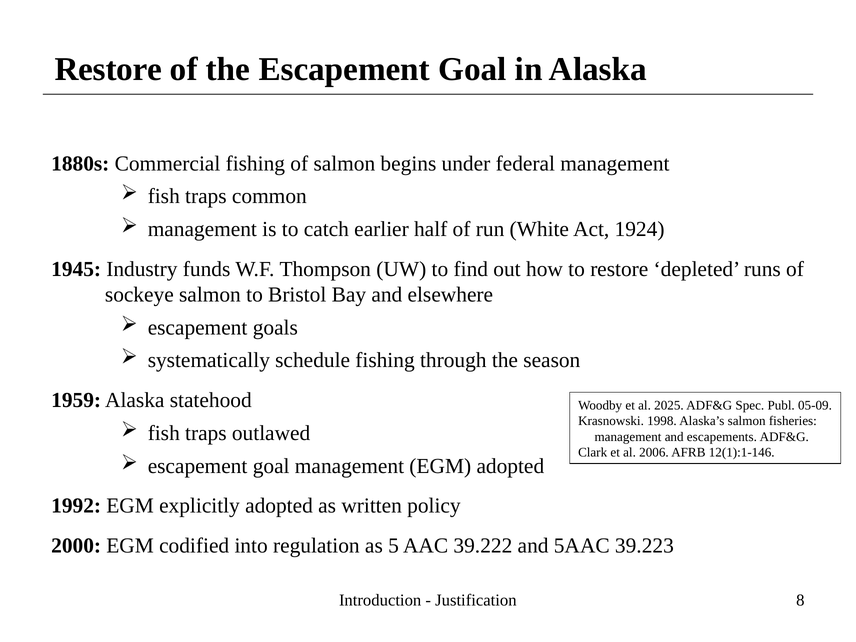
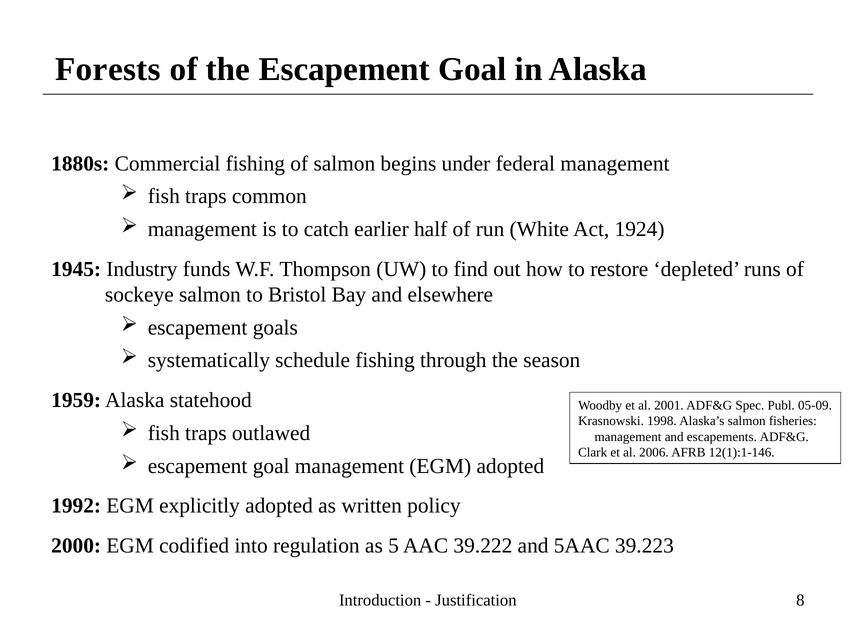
Restore: Restore -> Forests (108, 69)
2025: 2025 -> 2001 (669, 405)
